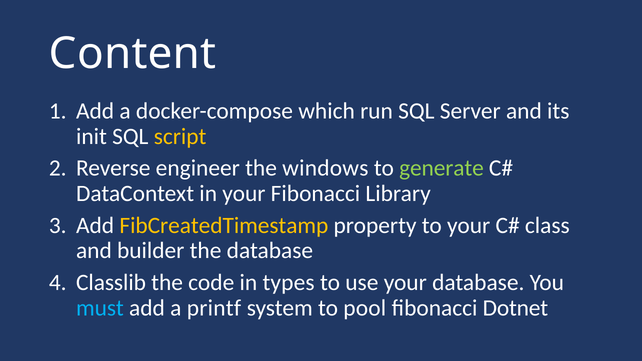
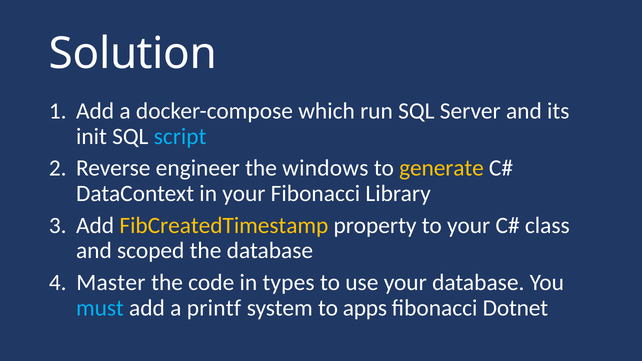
Content: Content -> Solution (133, 54)
script colour: yellow -> light blue (180, 136)
generate colour: light green -> yellow (441, 168)
builder: builder -> scoped (151, 251)
Classlib: Classlib -> Master (111, 283)
pool: pool -> apps (365, 308)
